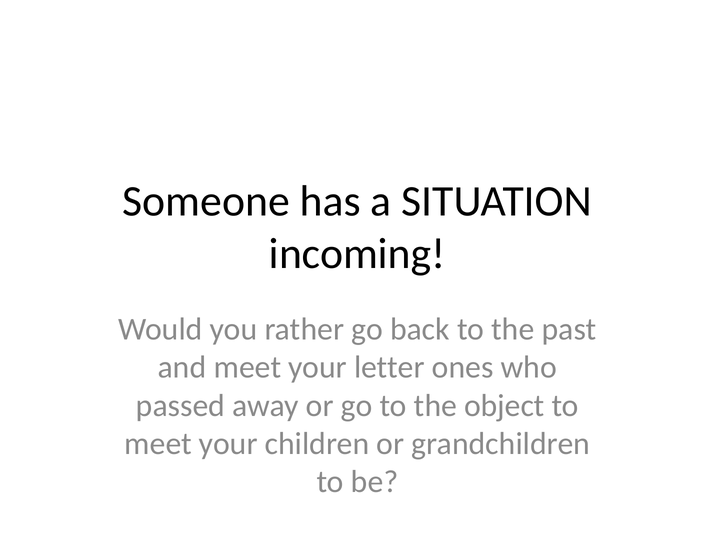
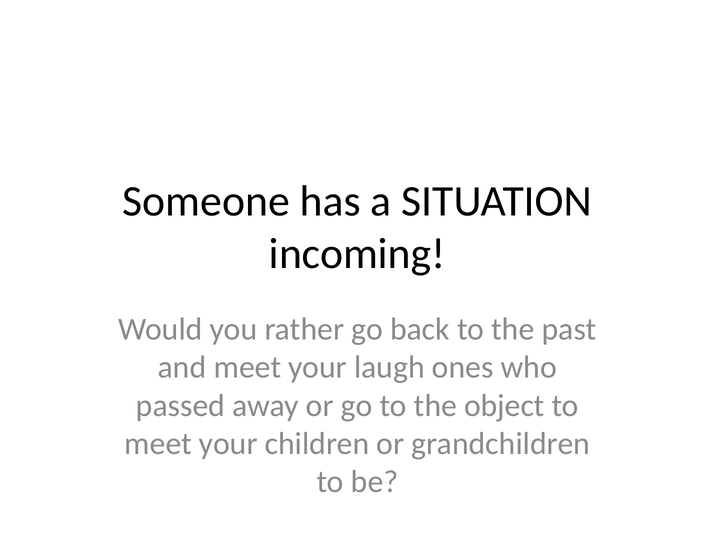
letter: letter -> laugh (389, 367)
